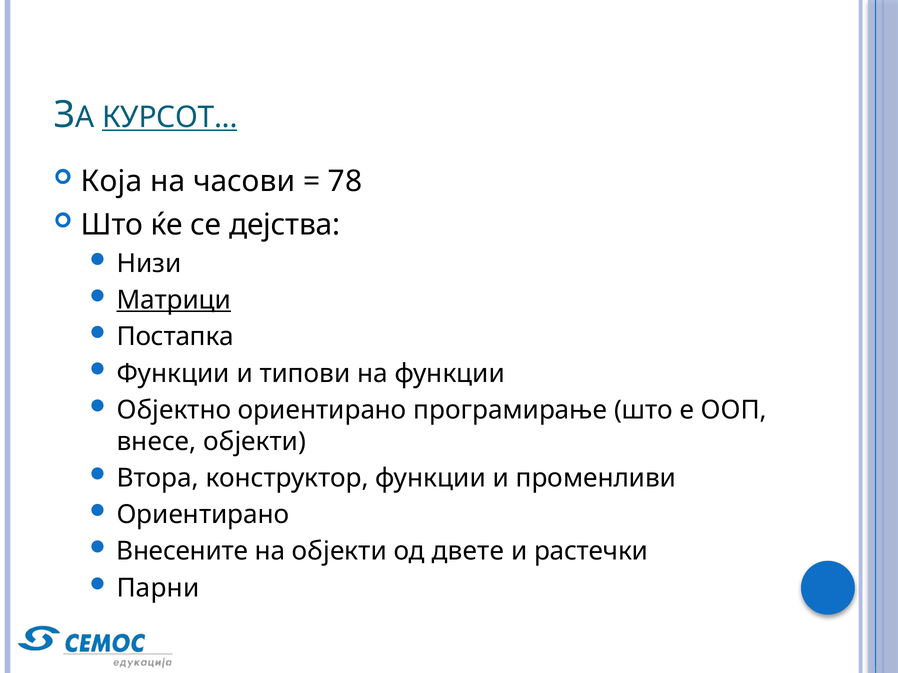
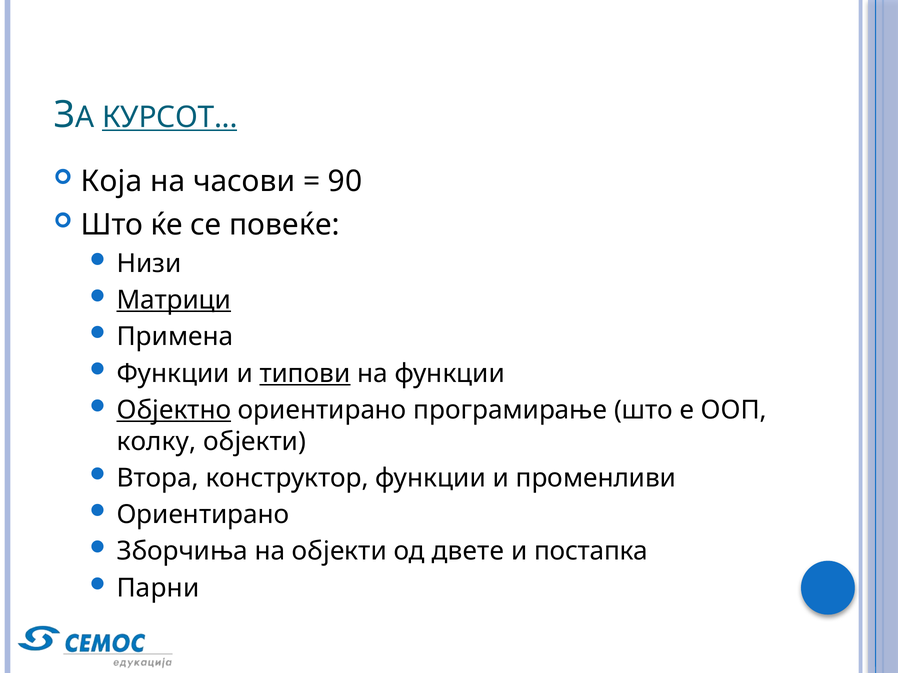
78: 78 -> 90 (345, 182)
дејства: дејства -> повеќе (285, 225)
Постапка: Постапка -> Примена (175, 337)
типови underline: none -> present (305, 374)
Објектно underline: none -> present (174, 410)
внесе: внесе -> колку (156, 442)
Внесените: Внесените -> Зборчиња (182, 552)
растечки: растечки -> постапка (591, 552)
